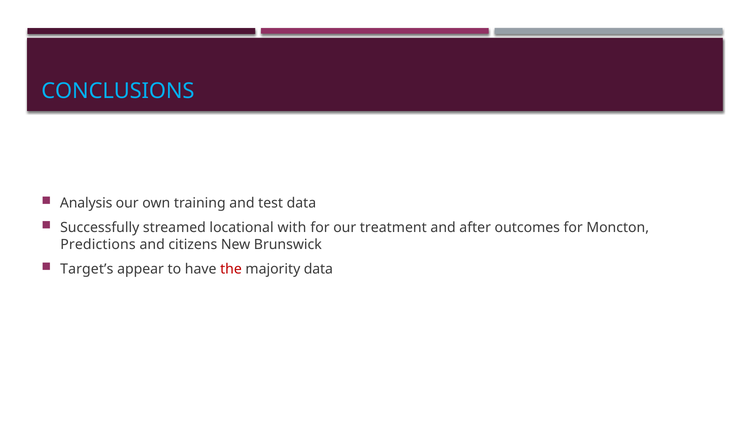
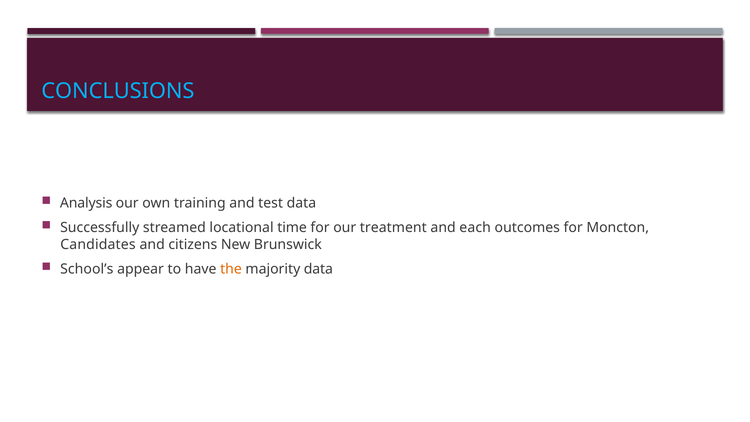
with: with -> time (292, 228)
after: after -> each (475, 228)
Predictions: Predictions -> Candidates (98, 244)
Target’s: Target’s -> School’s (87, 269)
the colour: red -> orange (231, 269)
